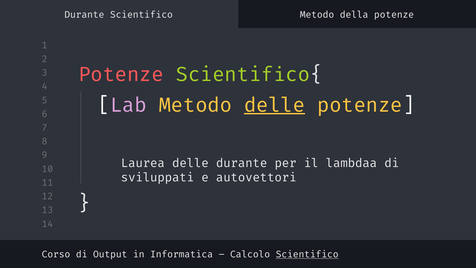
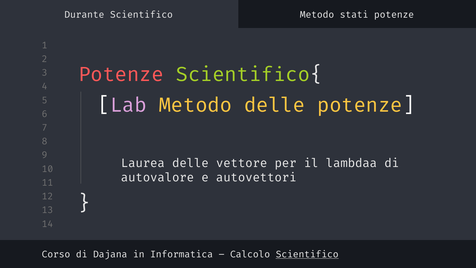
della: della -> stati (354, 15)
delle underline: present -> none (275, 105)
delle durante: durante -> vettore (242, 163)
sviluppati: sviluppati -> autovalore (157, 177)
Output: Output -> Dajana (110, 254)
